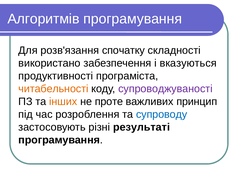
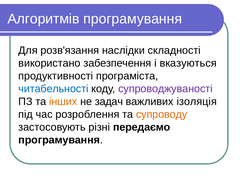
спочатку: спочатку -> наслідки (123, 50)
читабельності colour: orange -> blue (53, 89)
проте: проте -> задач (109, 102)
принцип: принцип -> ізоляція (197, 102)
супроводу colour: blue -> orange (162, 114)
результаті: результаті -> передаємо (142, 127)
